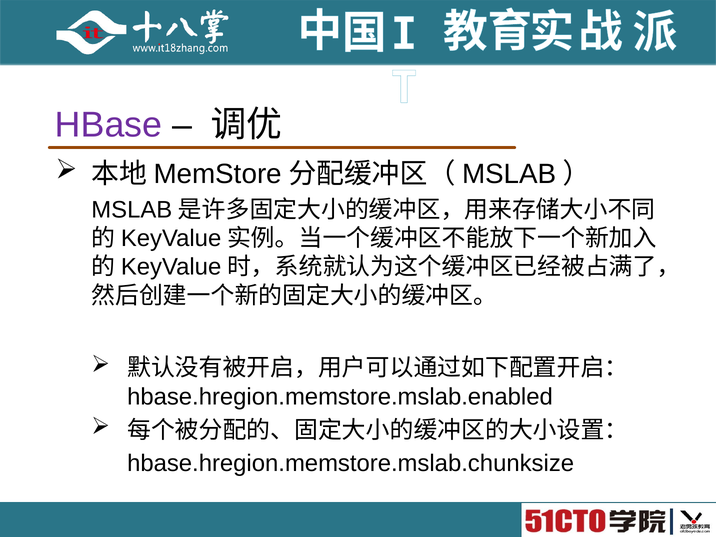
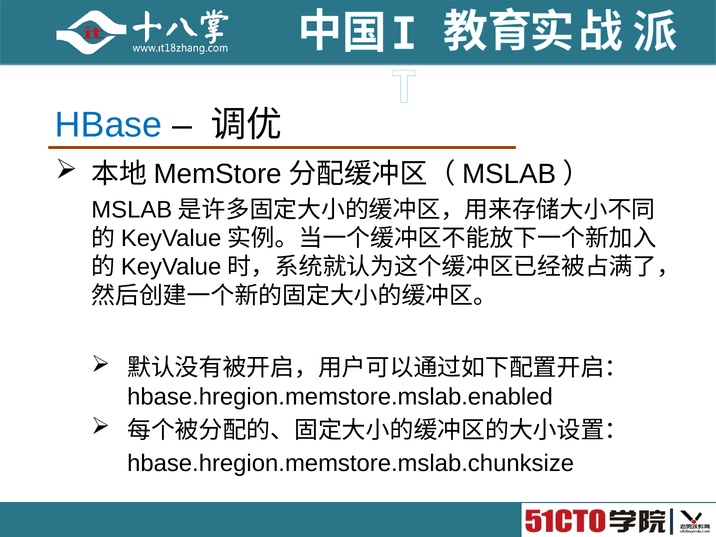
HBase colour: purple -> blue (109, 125)
